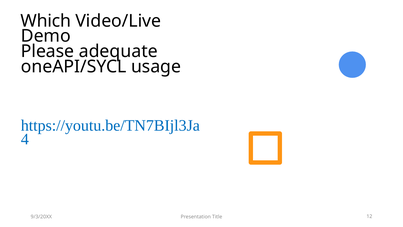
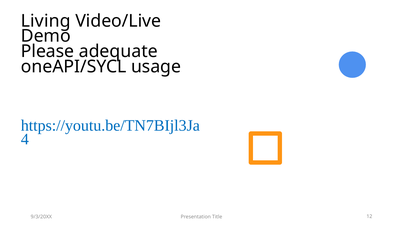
Which: Which -> Living (46, 21)
